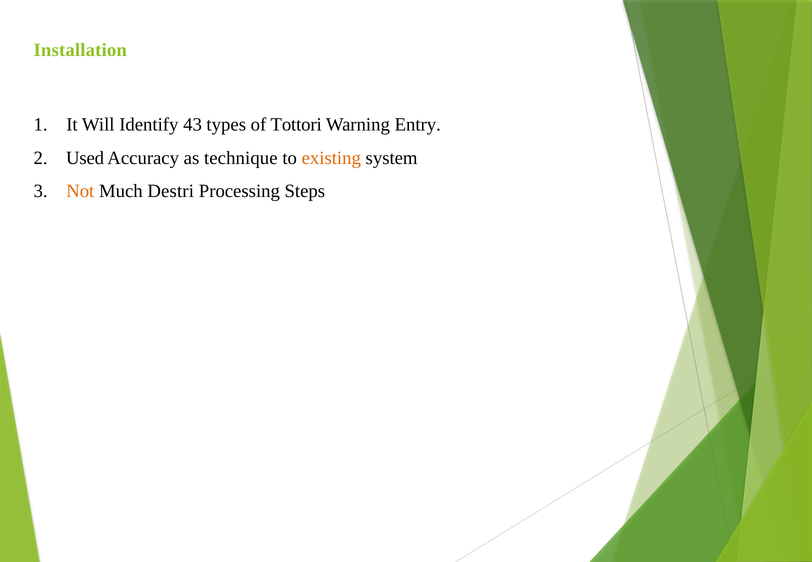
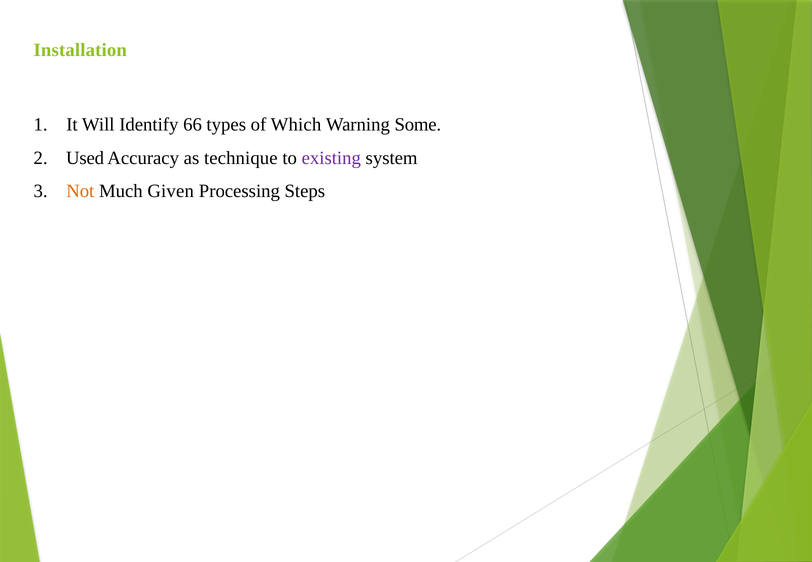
43: 43 -> 66 (193, 125)
Tottori: Tottori -> Which (296, 125)
Entry: Entry -> Some (418, 125)
existing colour: orange -> purple (331, 158)
Destri: Destri -> Given (171, 191)
